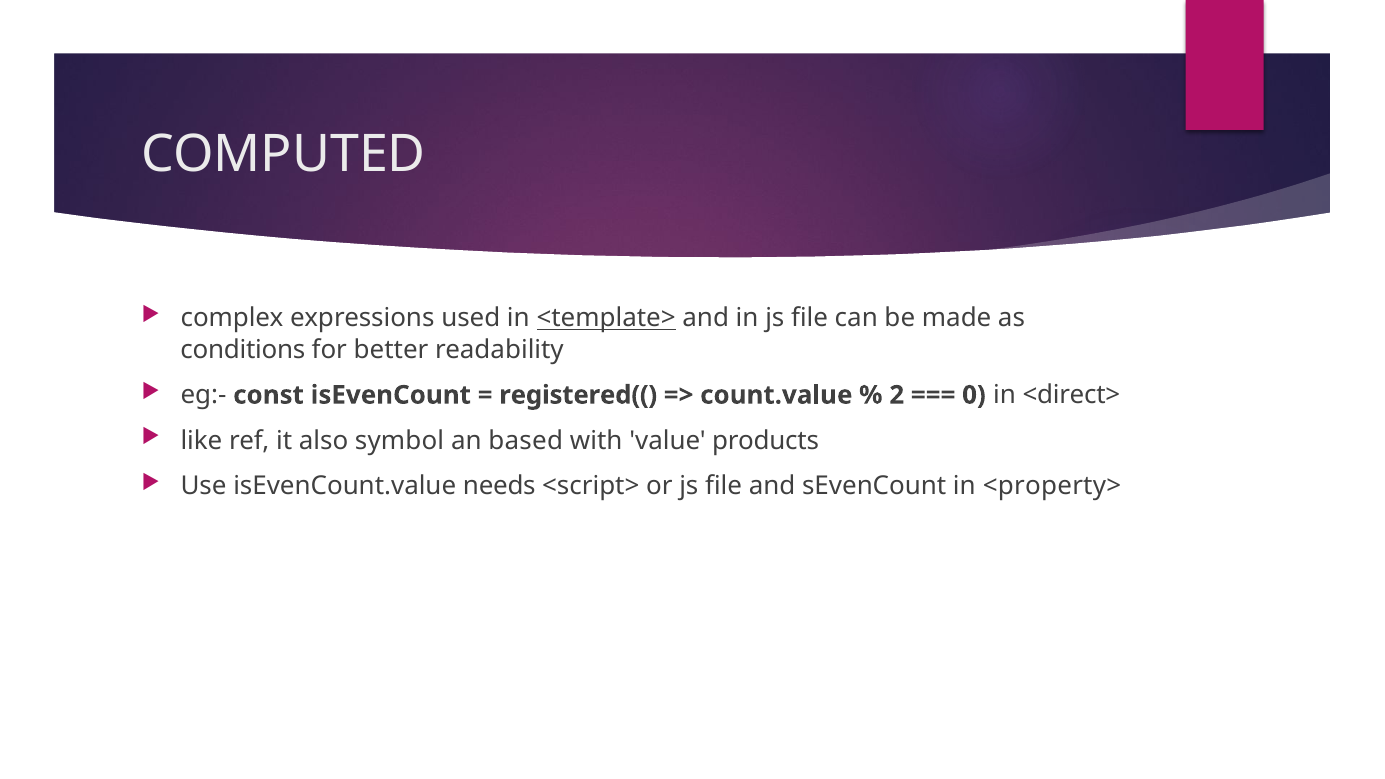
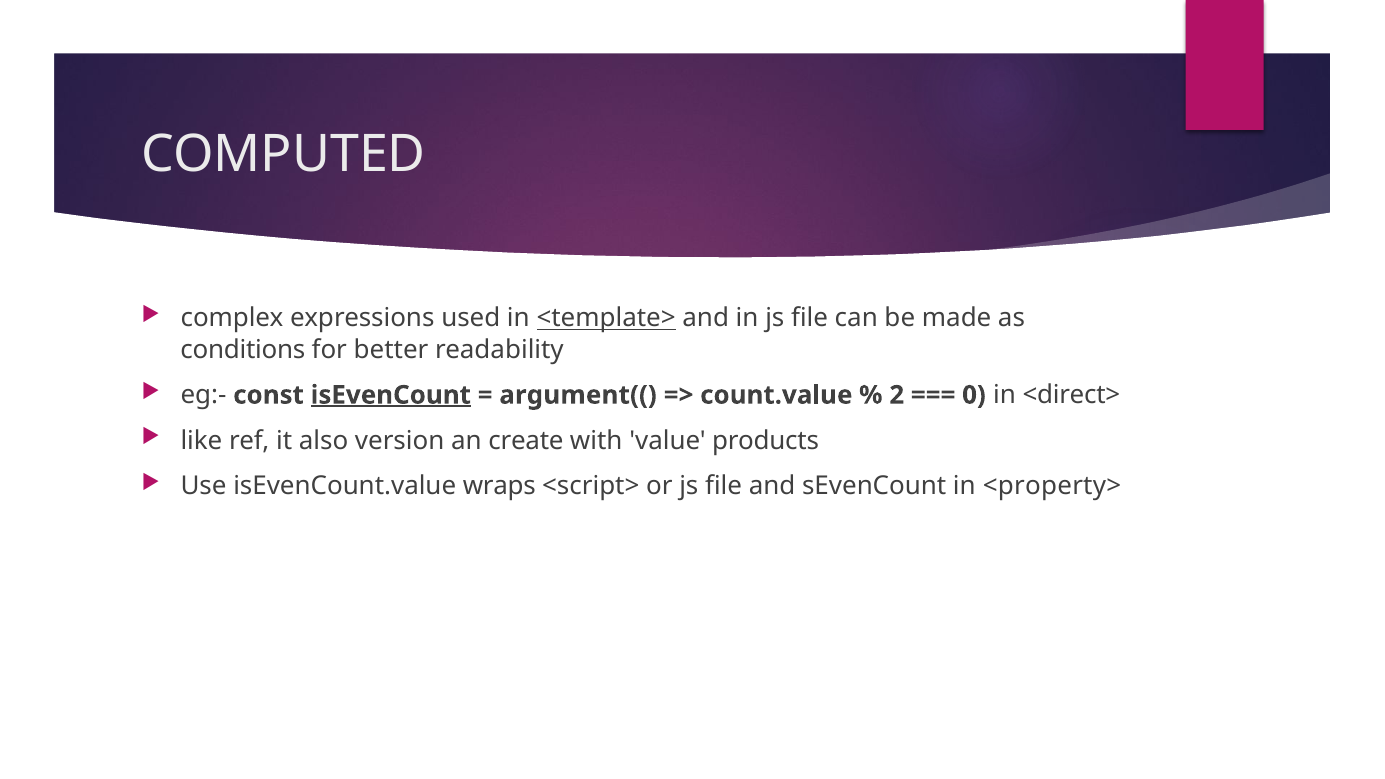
isEvenCount underline: none -> present (391, 395)
registered((: registered(( -> argument(( (578, 395)
symbol: symbol -> version (400, 441)
based: based -> create (526, 441)
needs: needs -> wraps (499, 486)
